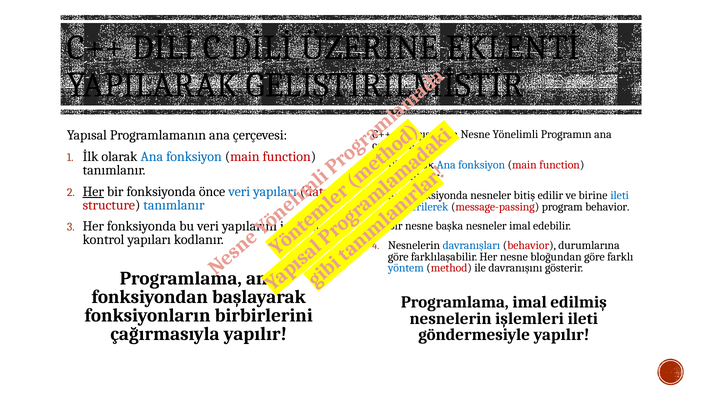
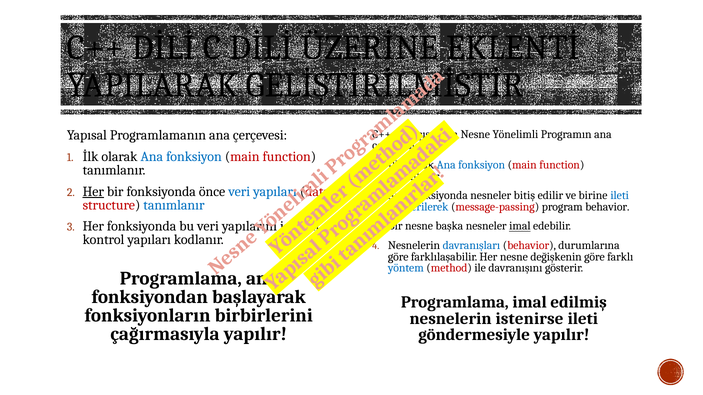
imal underline: none -> present (520, 226)
bloğundan: bloğundan -> değişkenin (556, 257)
işlemleri: işlemleri -> istenirse (530, 319)
